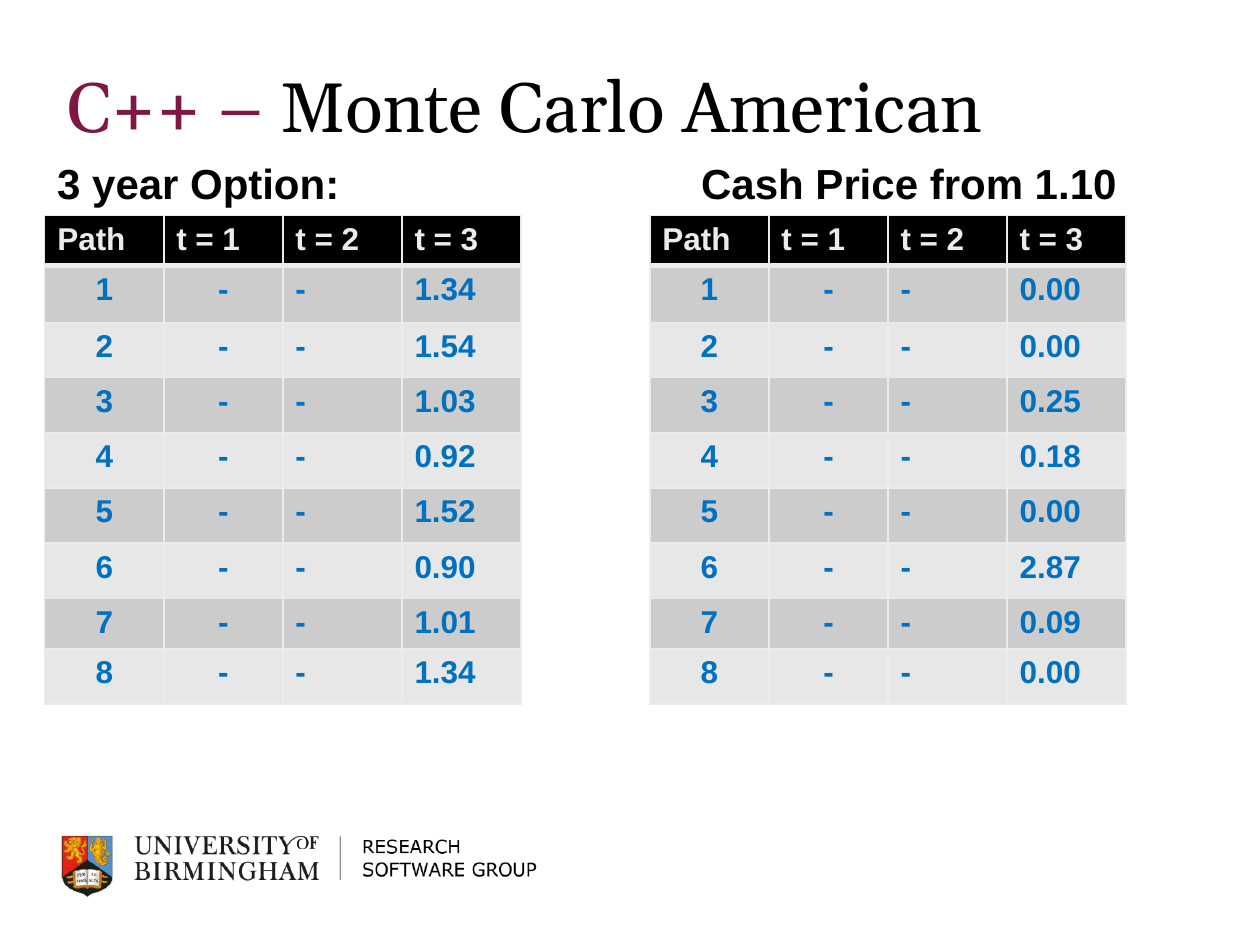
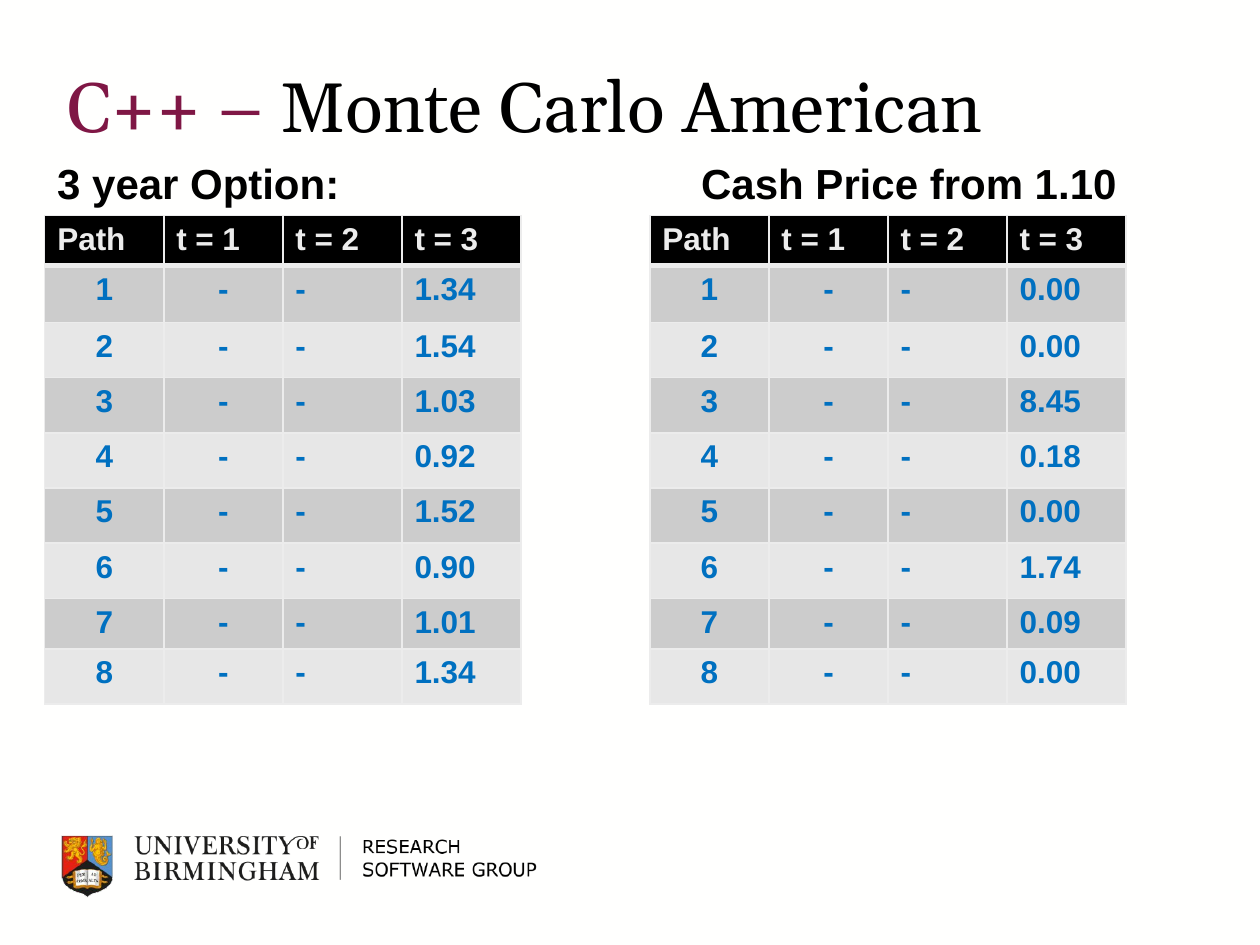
0.25: 0.25 -> 8.45 (1050, 402)
2.87: 2.87 -> 1.74 (1050, 568)
